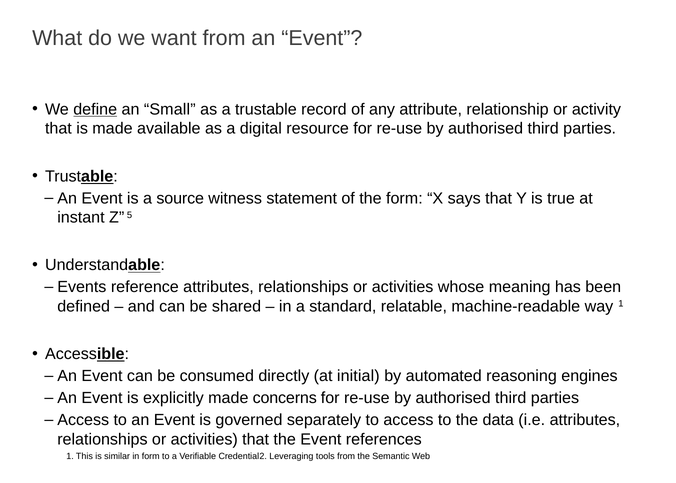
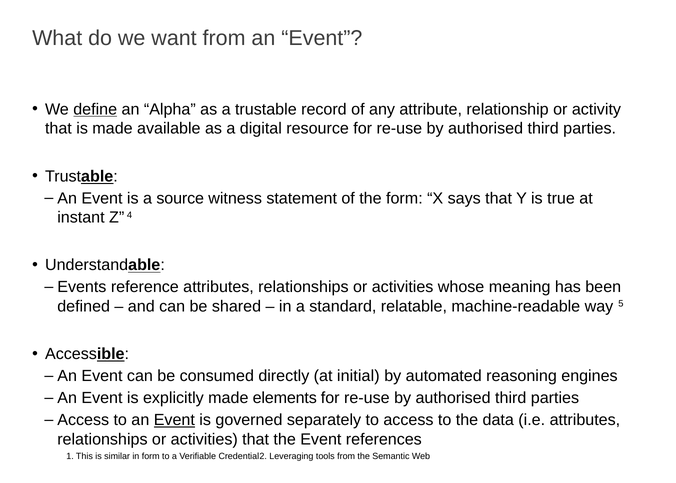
Small: Small -> Alpha (170, 109)
5: 5 -> 4 (130, 215)
way 1: 1 -> 5 (621, 304)
concerns: concerns -> elements (285, 398)
Event underline: none -> present (174, 420)
